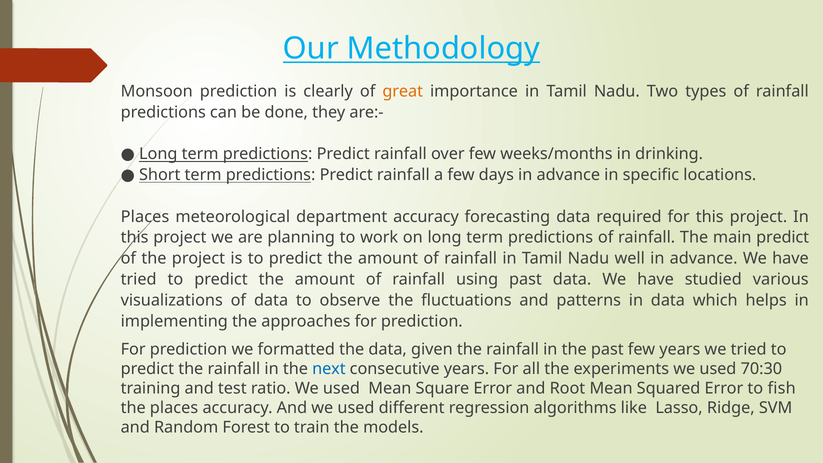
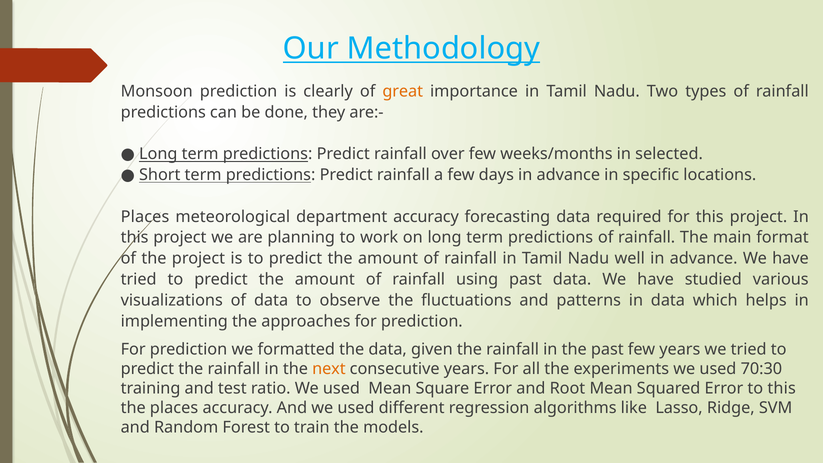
drinking: drinking -> selected (669, 154)
main predict: predict -> format (782, 238)
next colour: blue -> orange (329, 369)
to fish: fish -> this (782, 388)
